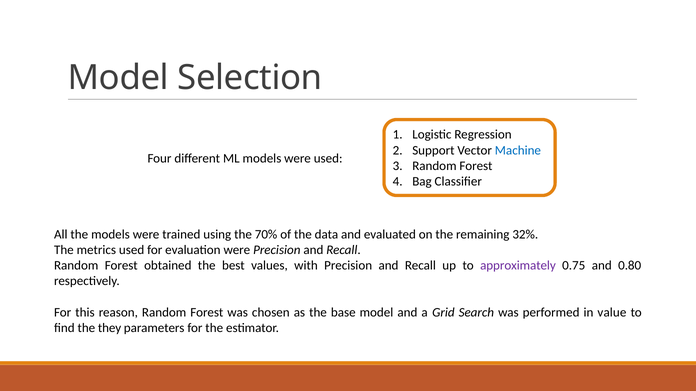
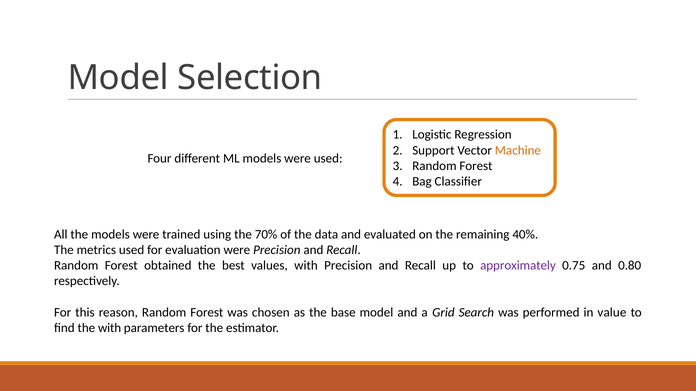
Machine colour: blue -> orange (518, 150)
32%: 32% -> 40% (525, 235)
the they: they -> with (110, 328)
